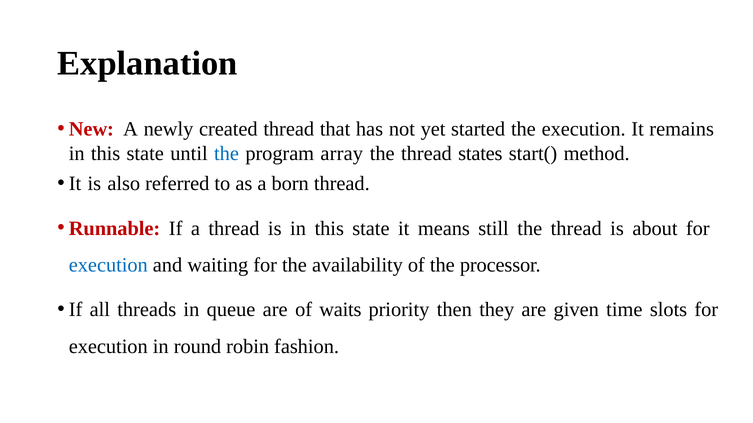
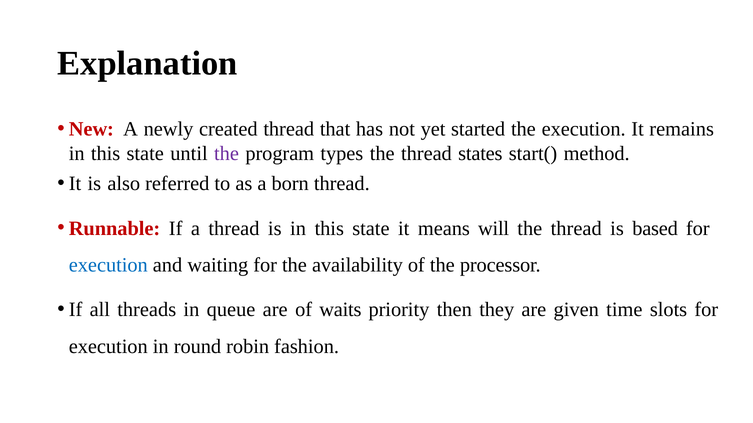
the colour: blue -> purple (227, 154)
array: array -> types (342, 154)
still: still -> will (494, 229)
about: about -> based (655, 229)
